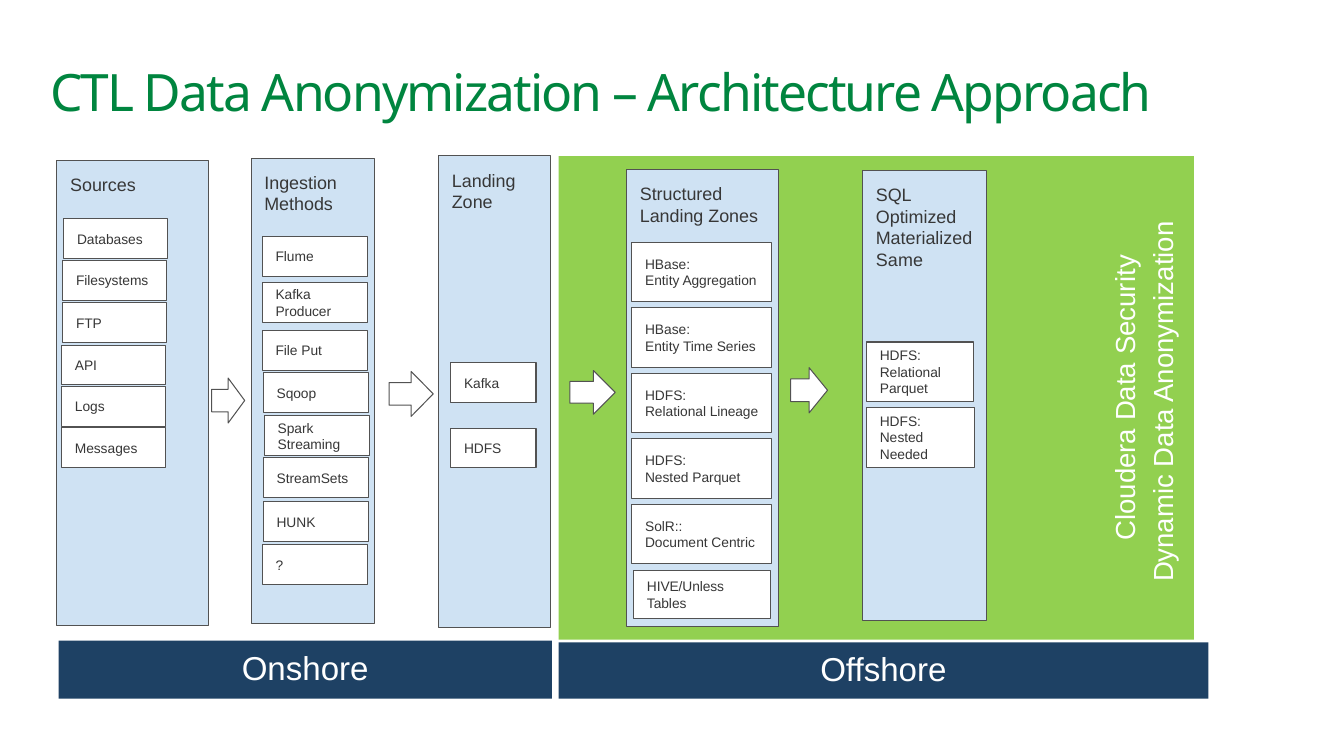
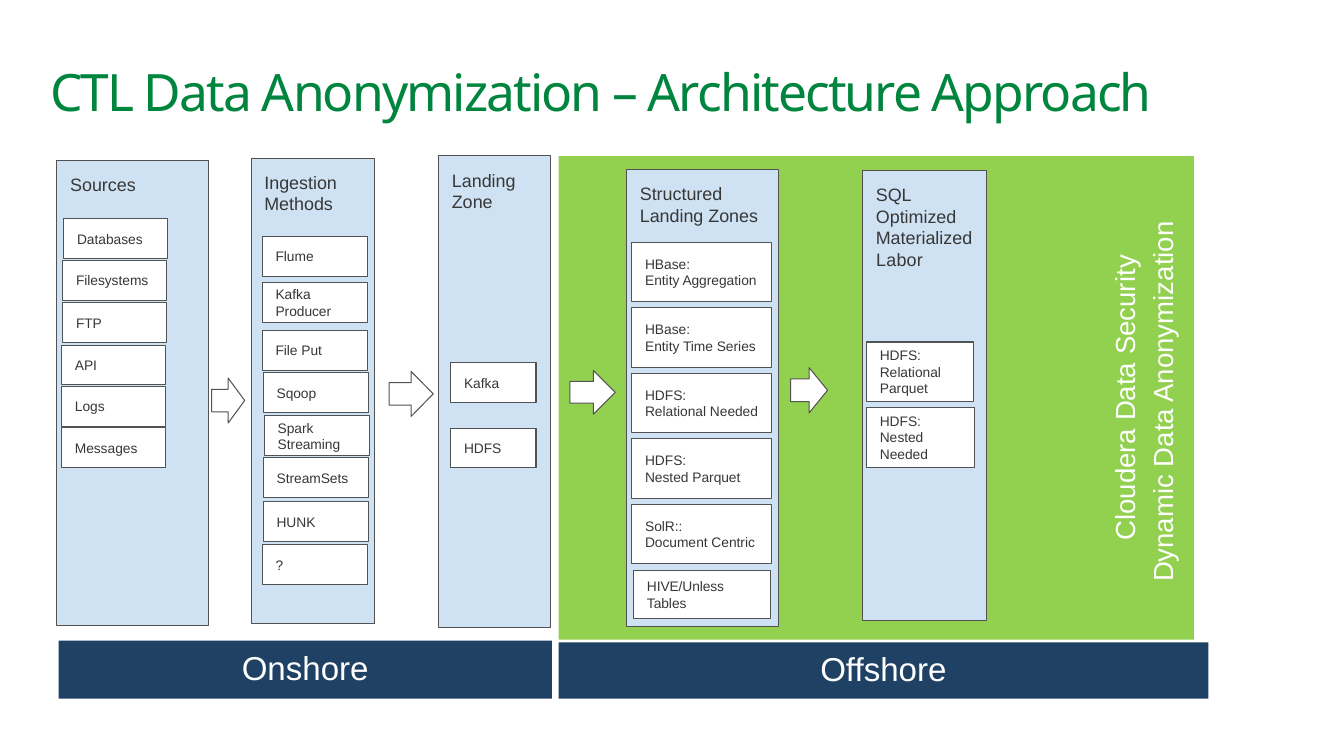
Same: Same -> Labor (899, 260)
Relational Lineage: Lineage -> Needed (734, 412)
